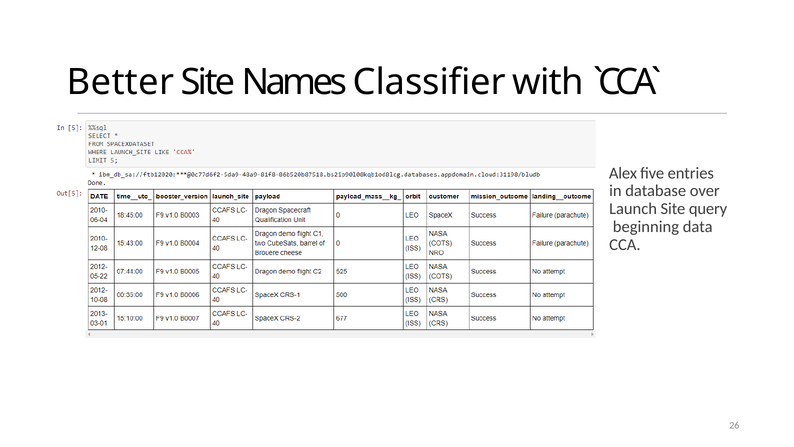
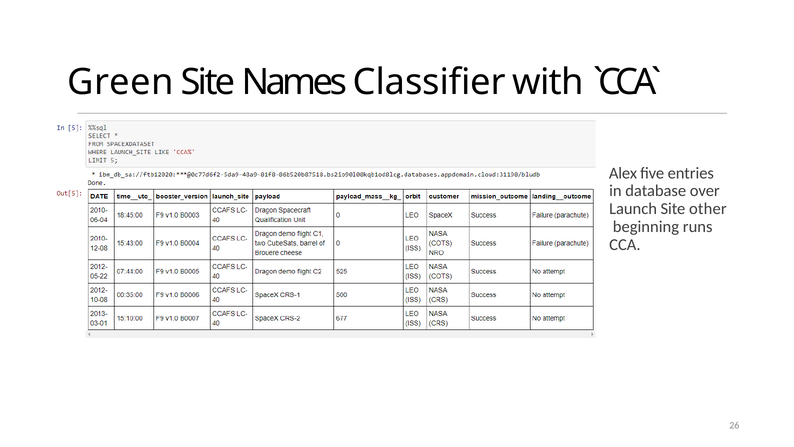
Better: Better -> Green (120, 82)
query: query -> other (708, 209)
data: data -> runs (698, 227)
